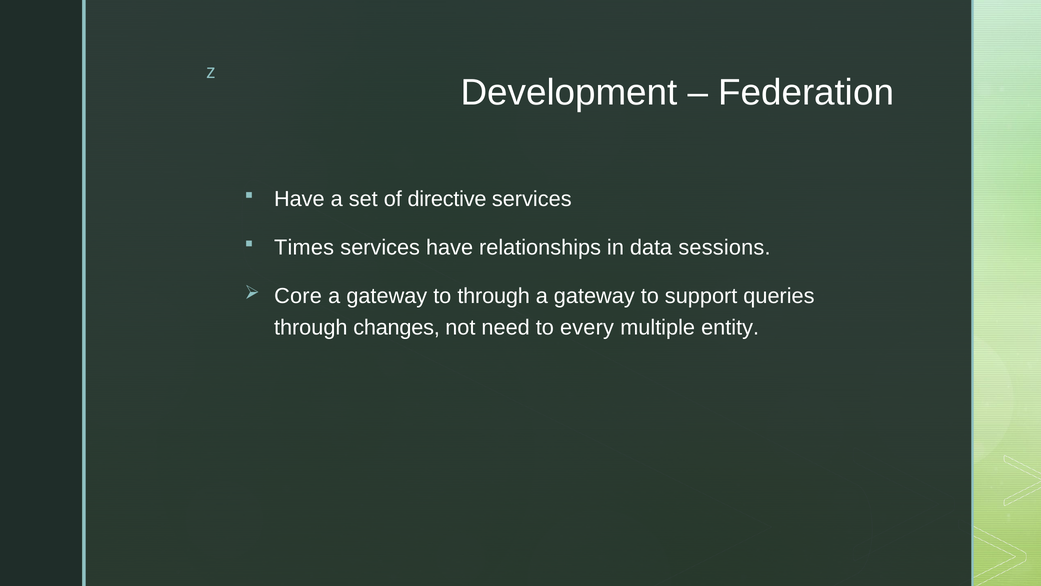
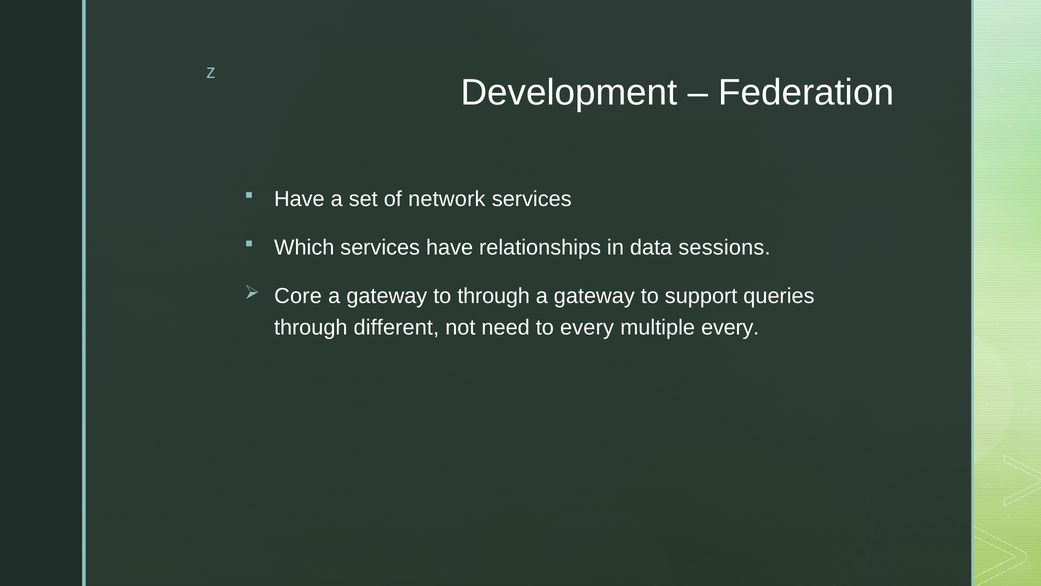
directive: directive -> network (447, 199)
Times: Times -> Which (304, 247)
changes: changes -> different (396, 327)
multiple entity: entity -> every (730, 327)
